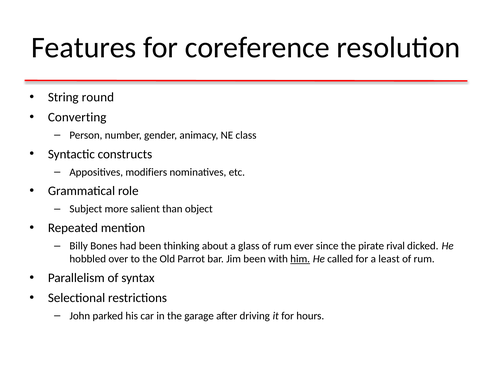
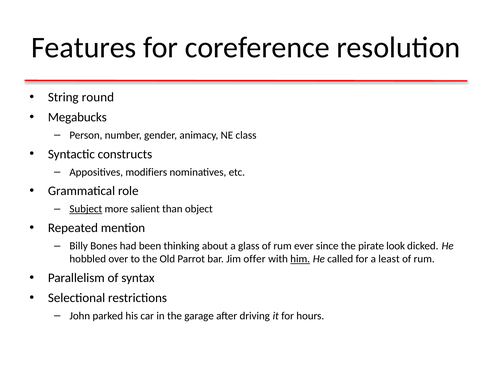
Converting: Converting -> Megabucks (77, 117)
Subject underline: none -> present (86, 209)
rival: rival -> look (396, 246)
Jim been: been -> offer (255, 259)
